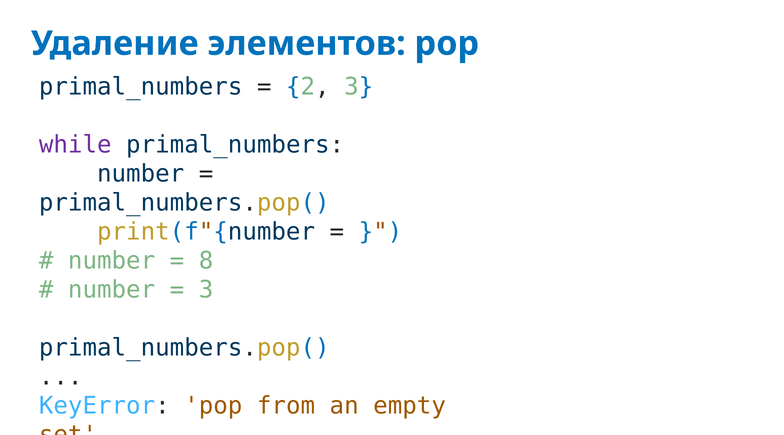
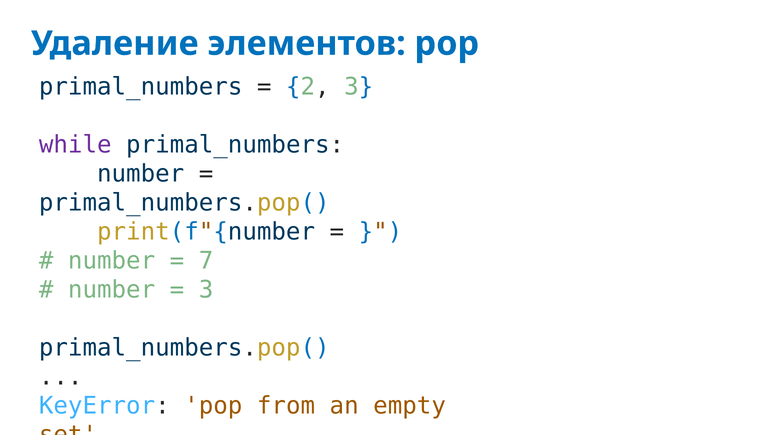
8: 8 -> 7 (206, 260)
